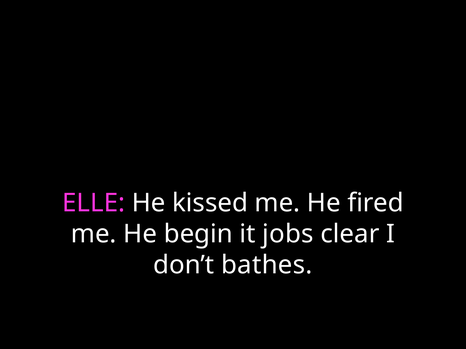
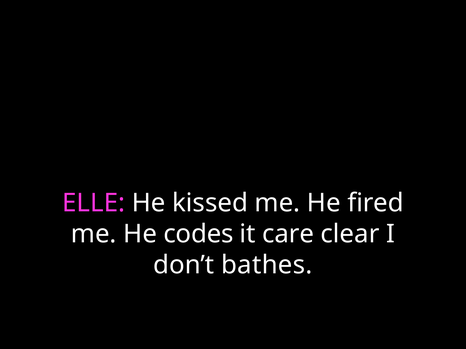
begin: begin -> codes (198, 234)
jobs: jobs -> care (288, 234)
